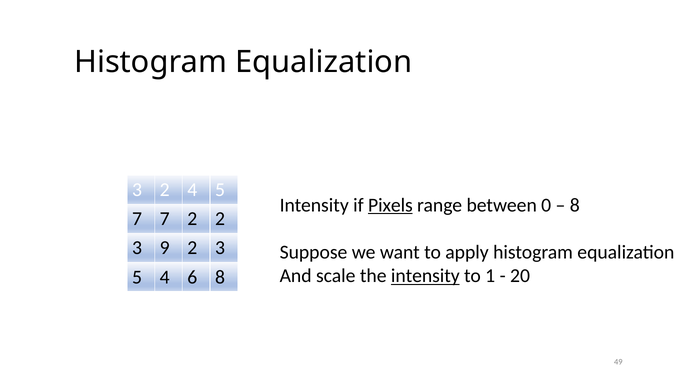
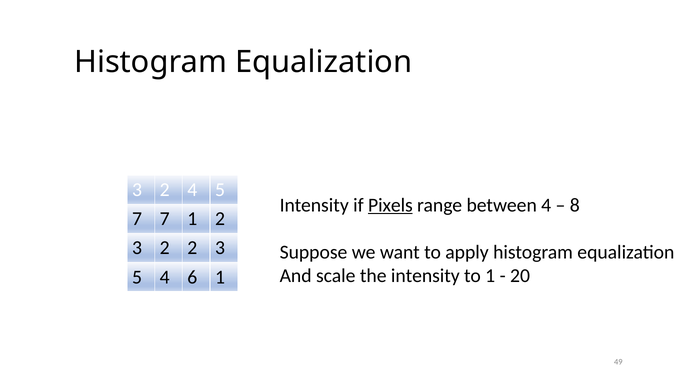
between 0: 0 -> 4 (546, 205)
7 2: 2 -> 1 (192, 219)
9: 9 -> 2 (165, 248)
intensity underline: present -> none (425, 276)
6 8: 8 -> 1 (220, 277)
